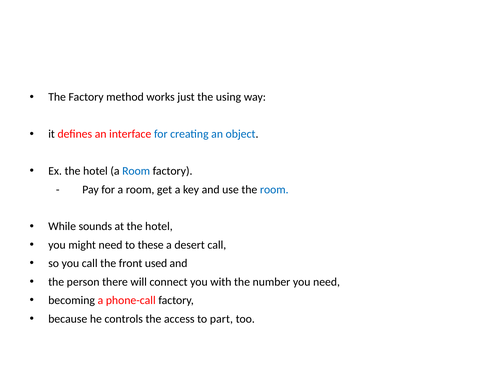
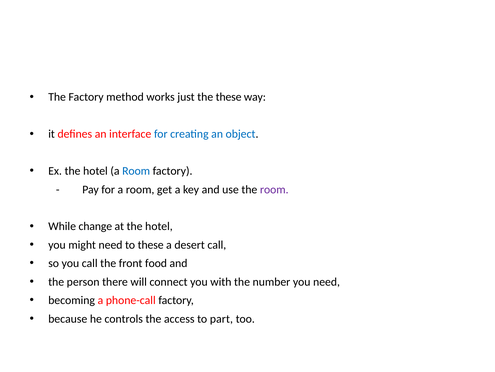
the using: using -> these (229, 97)
room colour: blue -> purple (274, 189)
sounds: sounds -> change (95, 226)
used: used -> food (156, 263)
